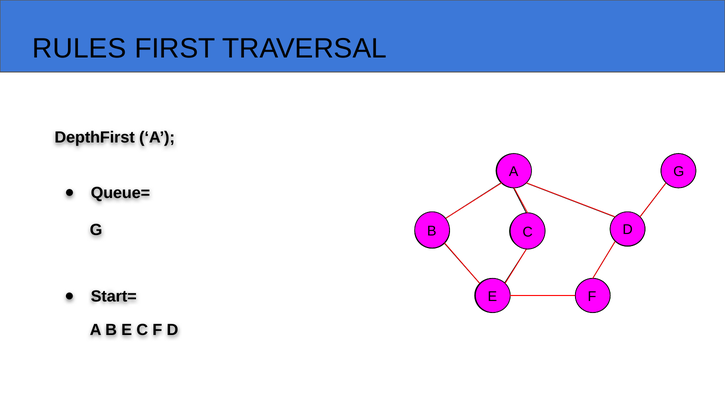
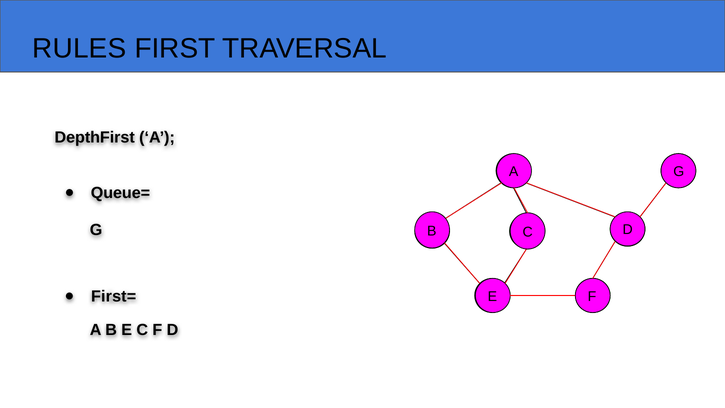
Start=: Start= -> First= (114, 296)
